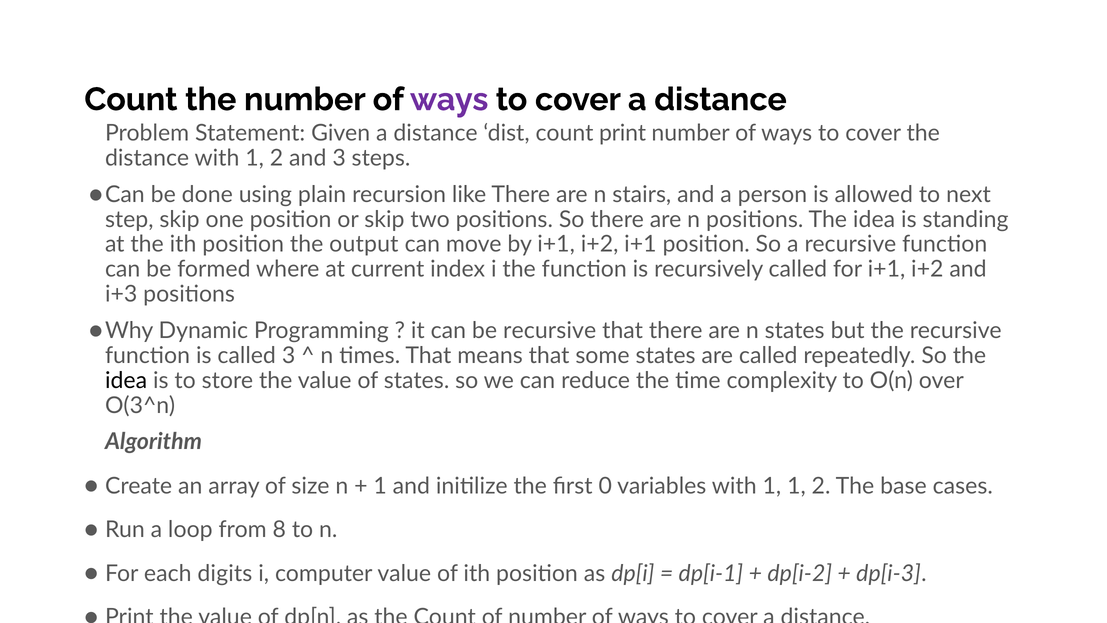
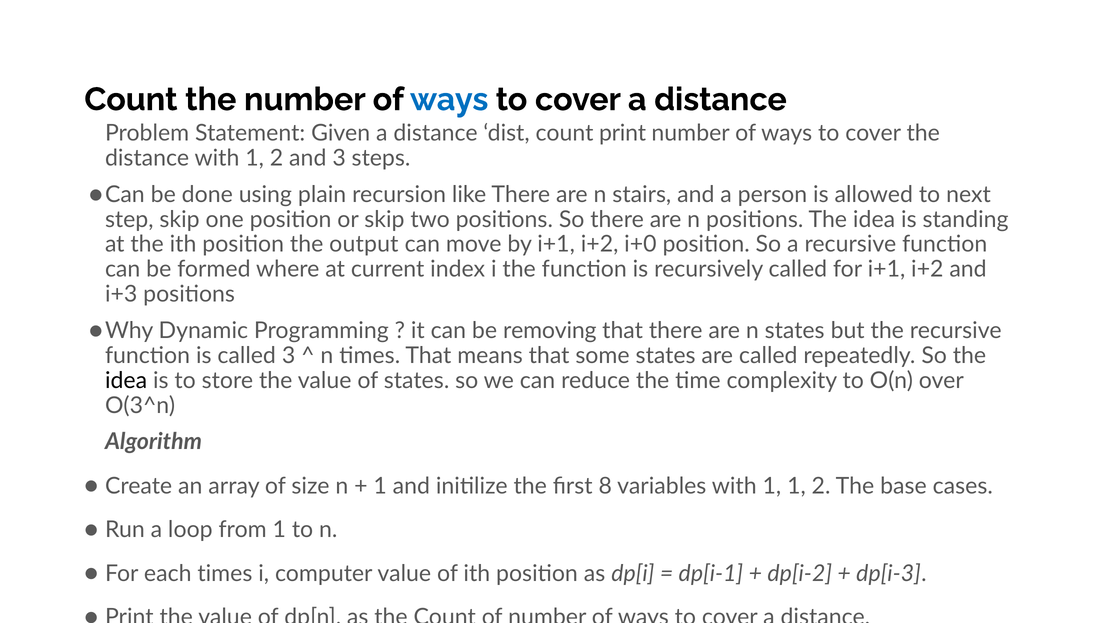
ways colour: purple -> blue (449, 99)
i+2 i+1: i+1 -> i+0 (640, 244)
be recursive: recursive -> removing (550, 330)
0: 0 -> 8 (605, 486)
from 8: 8 -> 1 (279, 529)
each digits: digits -> times (225, 573)
